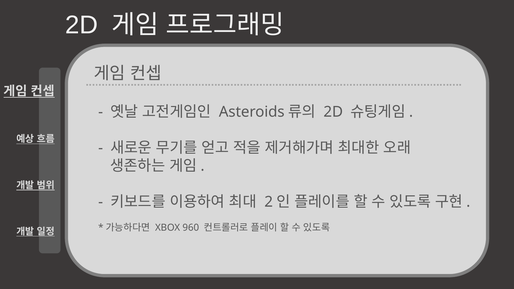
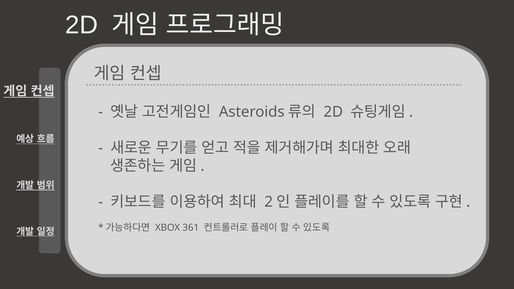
960: 960 -> 361 (191, 228)
